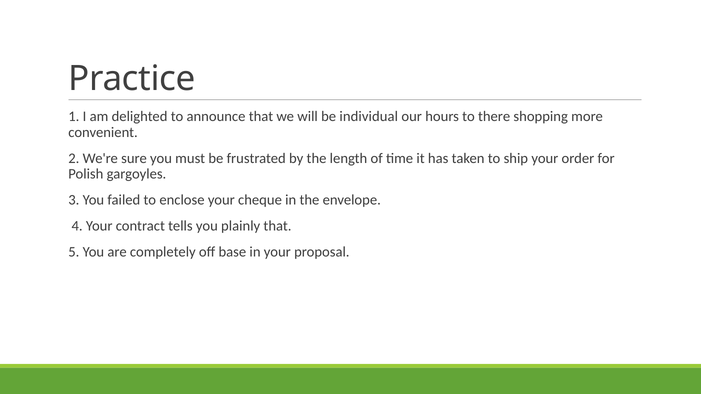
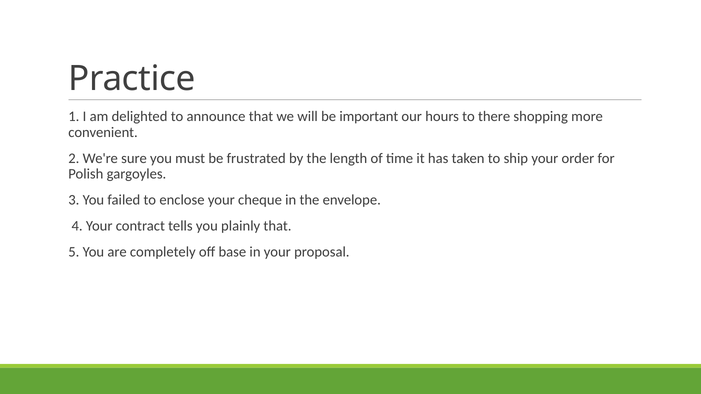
individual: individual -> important (369, 117)
